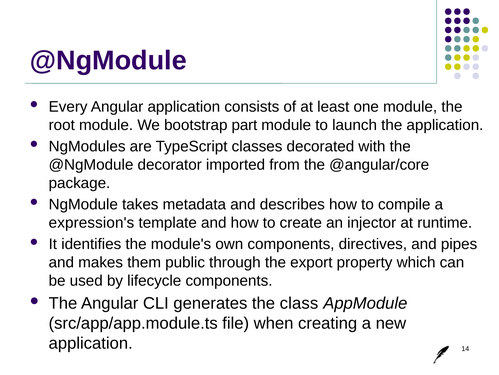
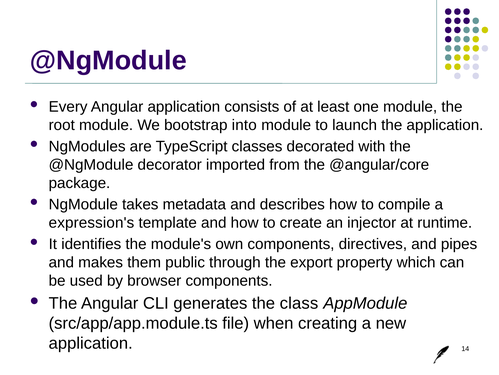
part: part -> into (244, 125)
lifecycle: lifecycle -> browser (154, 280)
